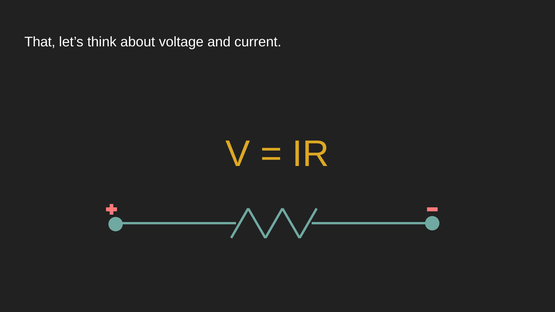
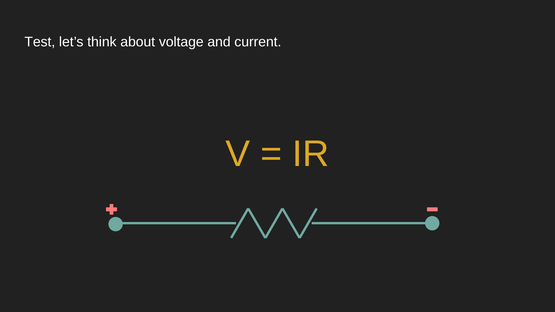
That: That -> Test (40, 42)
